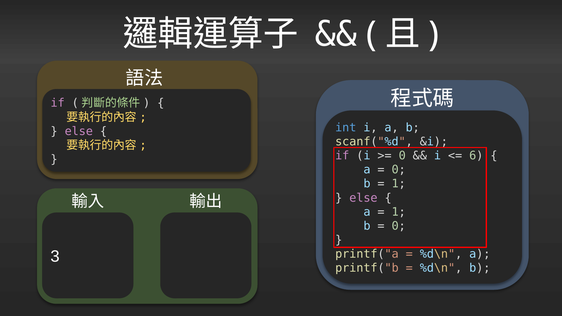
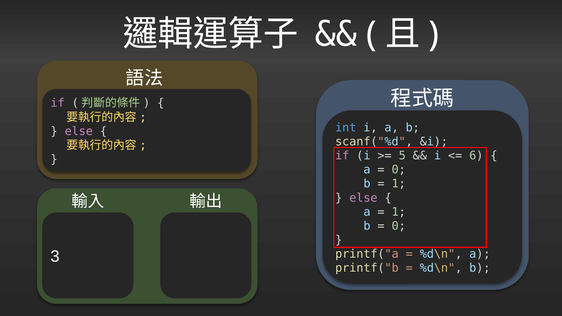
0: 0 -> 5 (402, 156)
